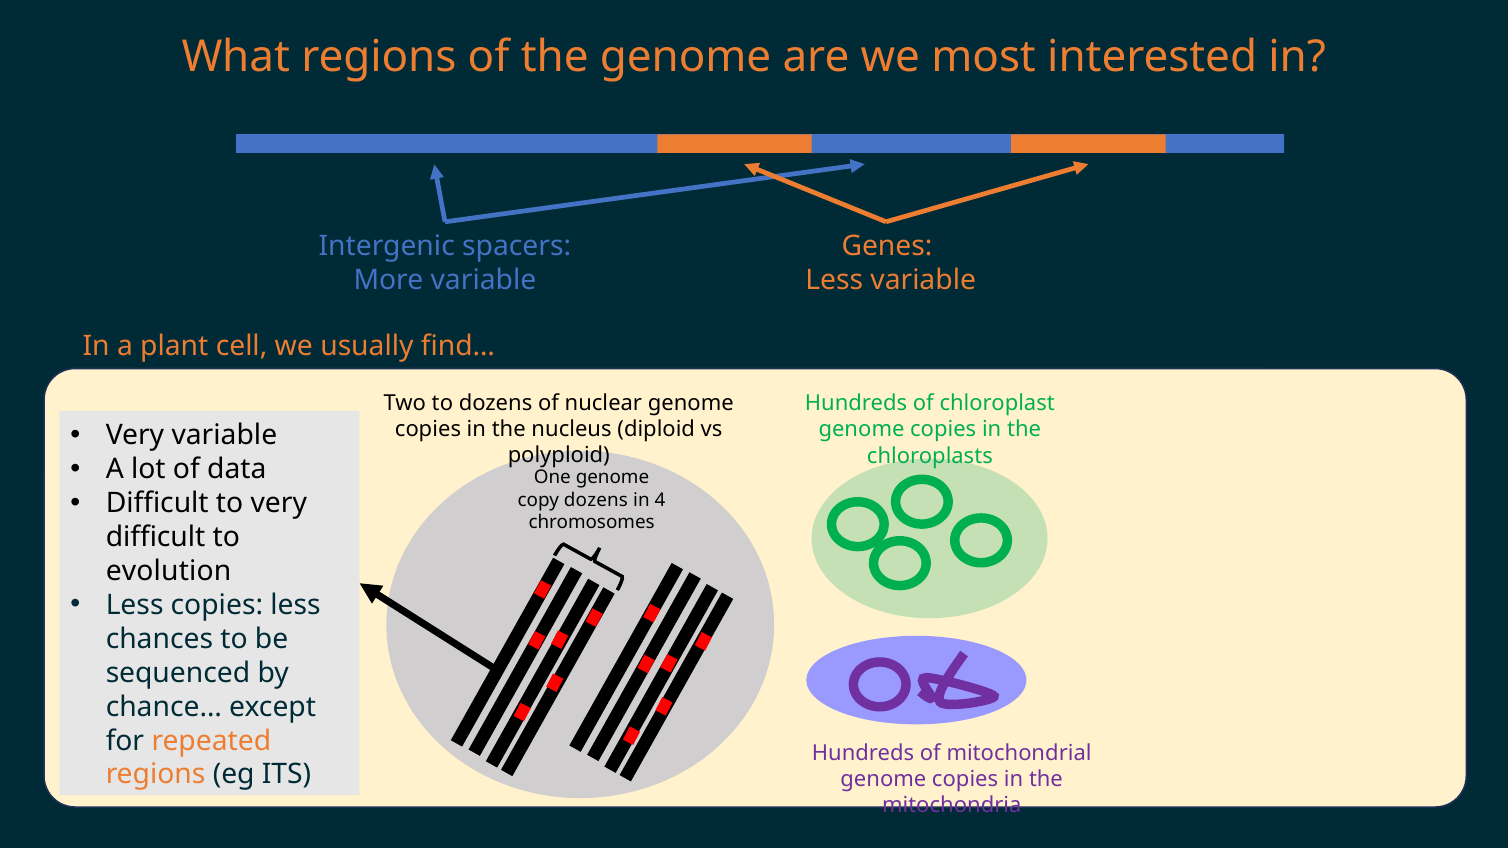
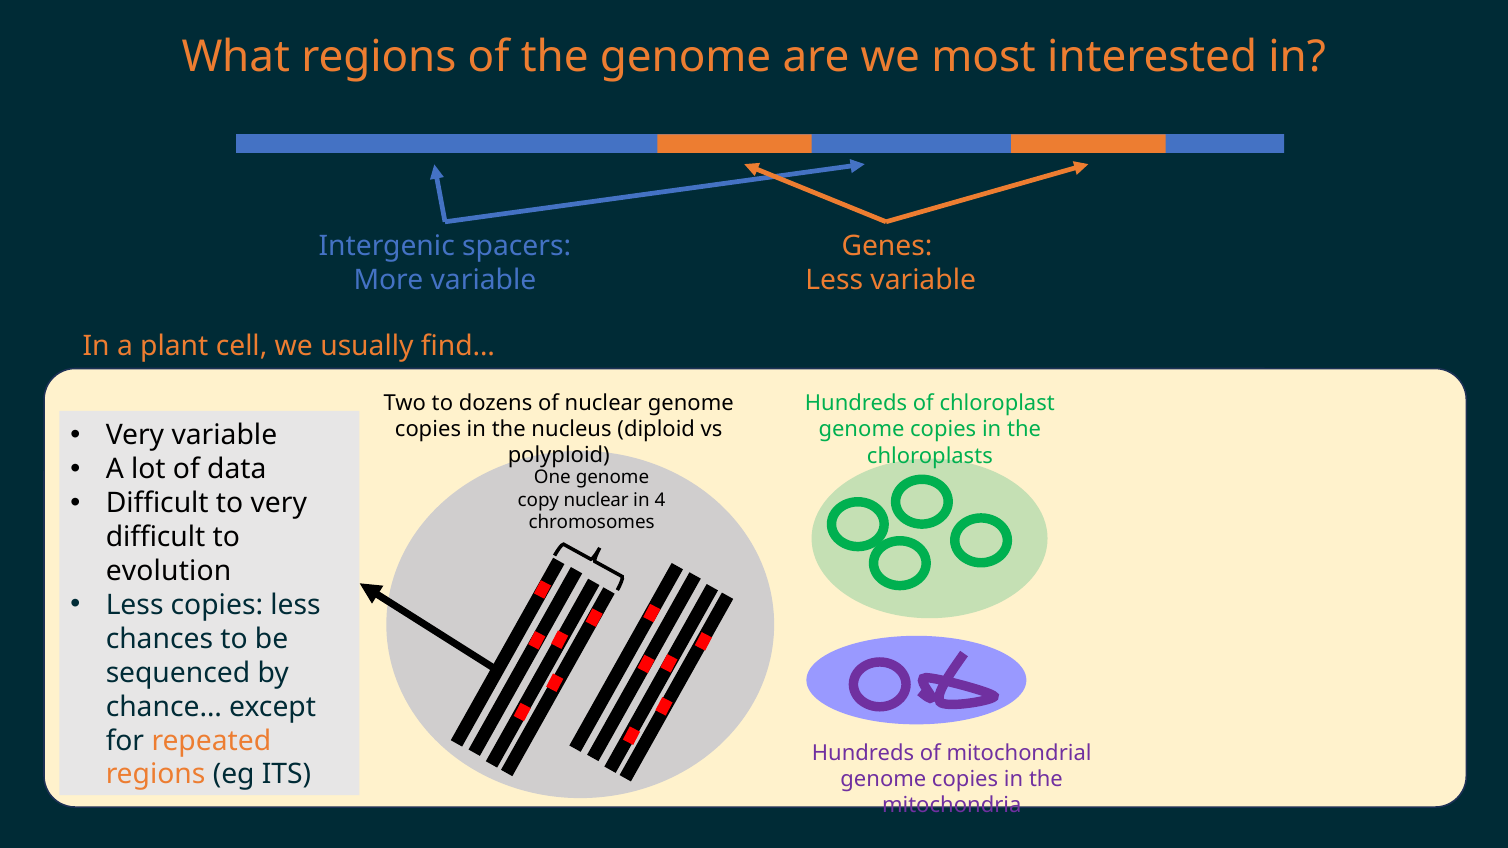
copy dozens: dozens -> nuclear (596, 500)
